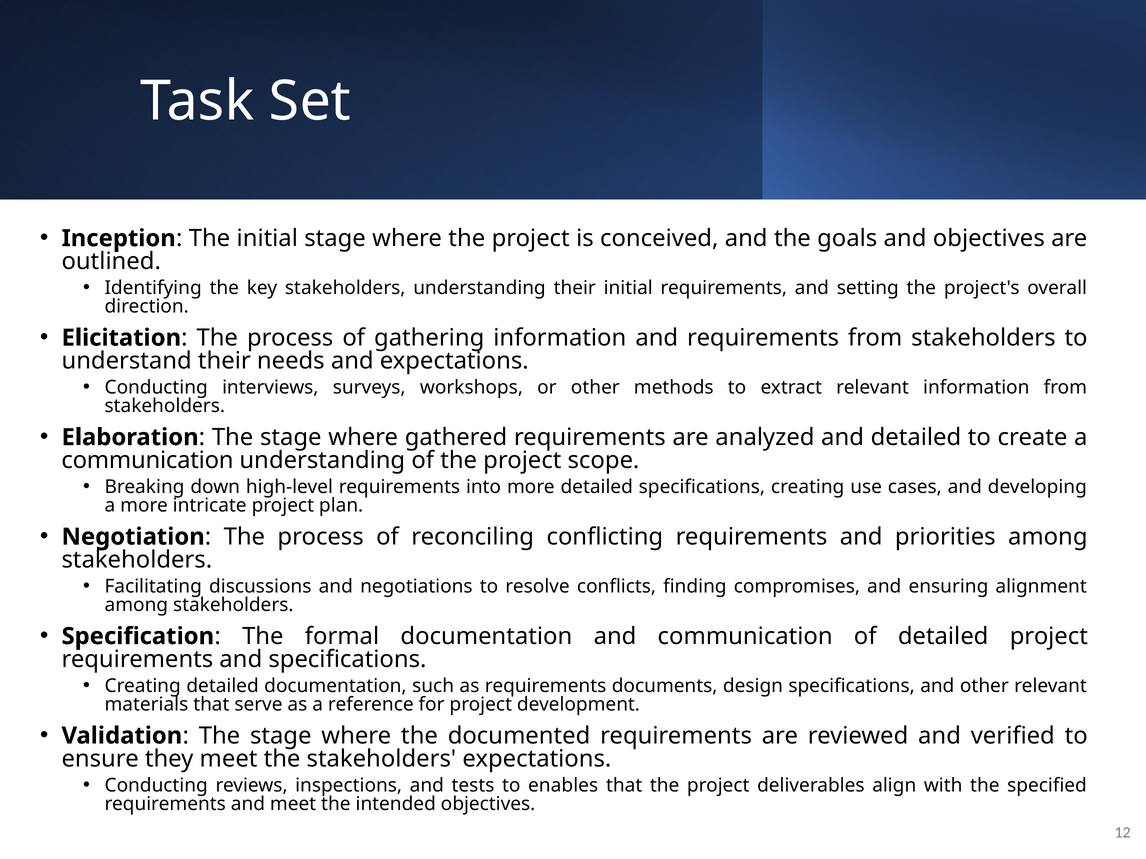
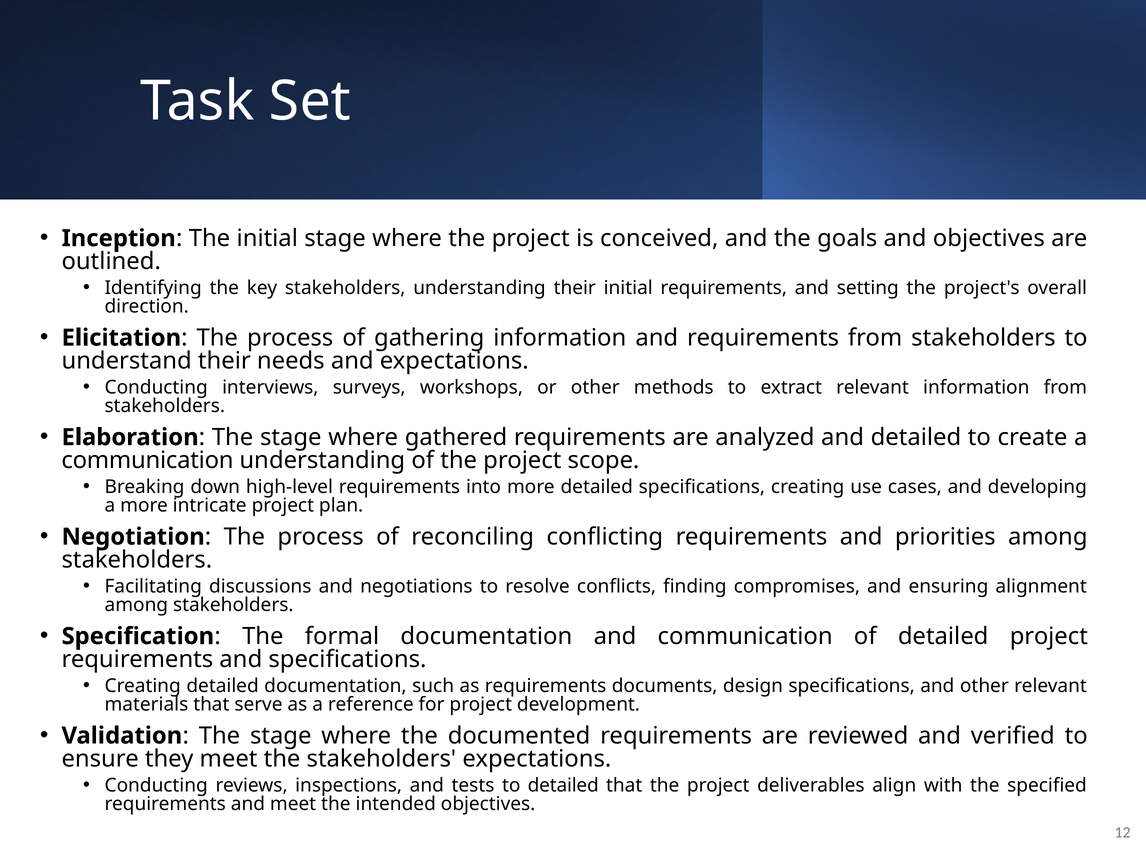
to enables: enables -> detailed (563, 786)
